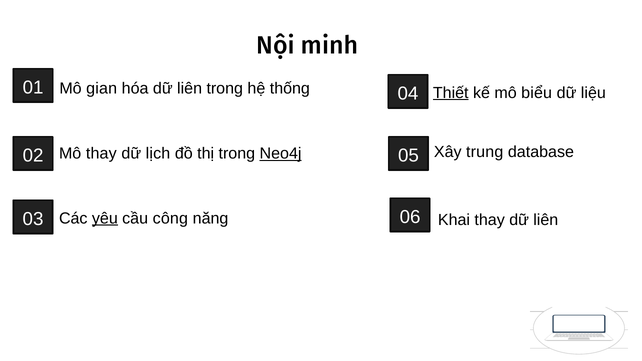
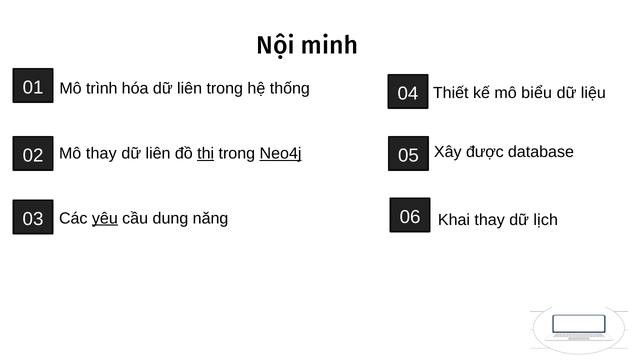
gian: gian -> trình (102, 89)
Thiết underline: present -> none (451, 93)
trung: trung -> được (485, 152)
lịch: lịch -> liên (158, 154)
thị underline: none -> present (206, 154)
công: công -> dung (170, 218)
liên: liên -> lịch (546, 220)
